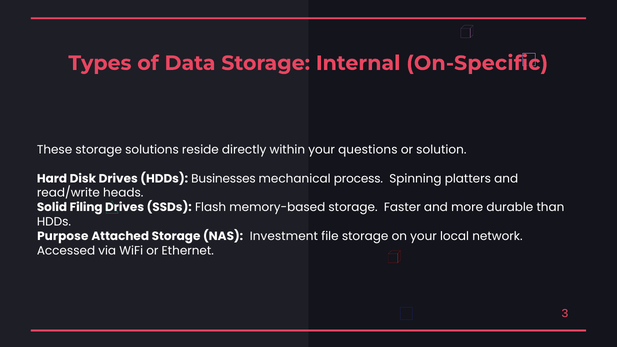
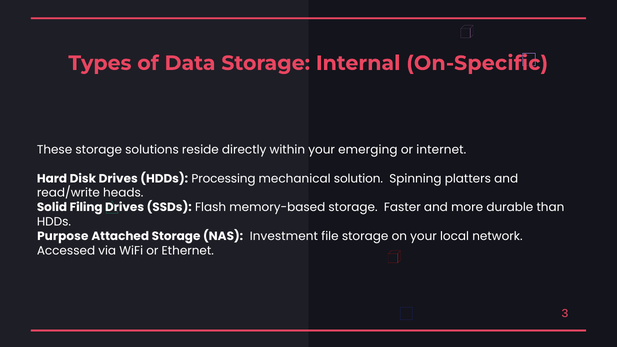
questions: questions -> emerging (368, 150)
solution: solution -> internet (441, 150)
Businesses: Businesses -> Processing (223, 179)
process: process -> solution (358, 179)
